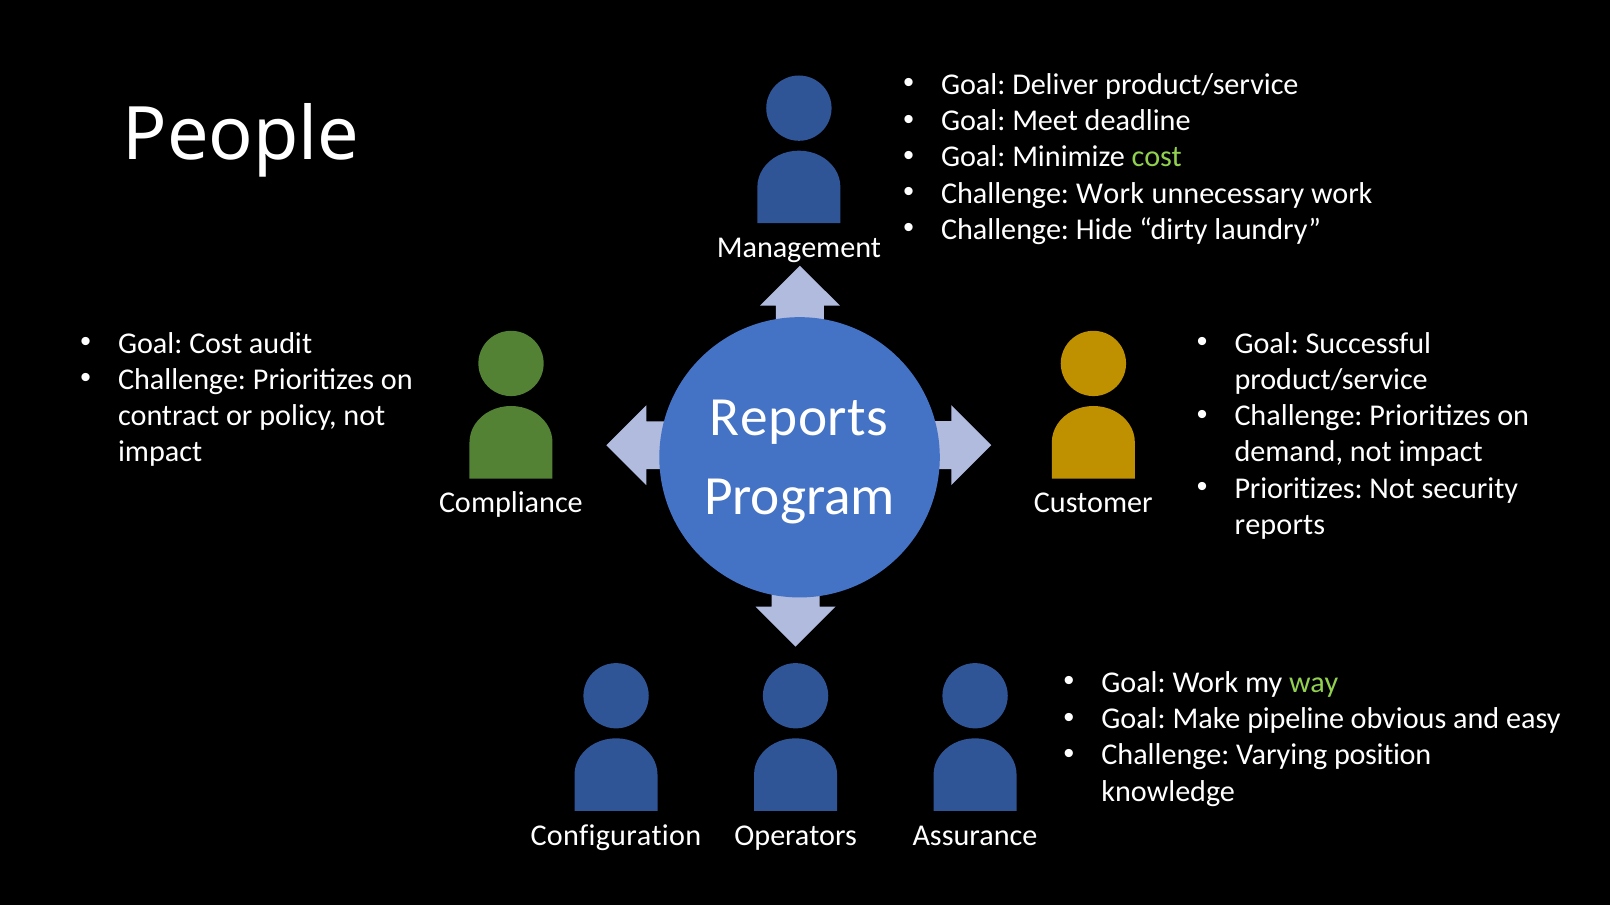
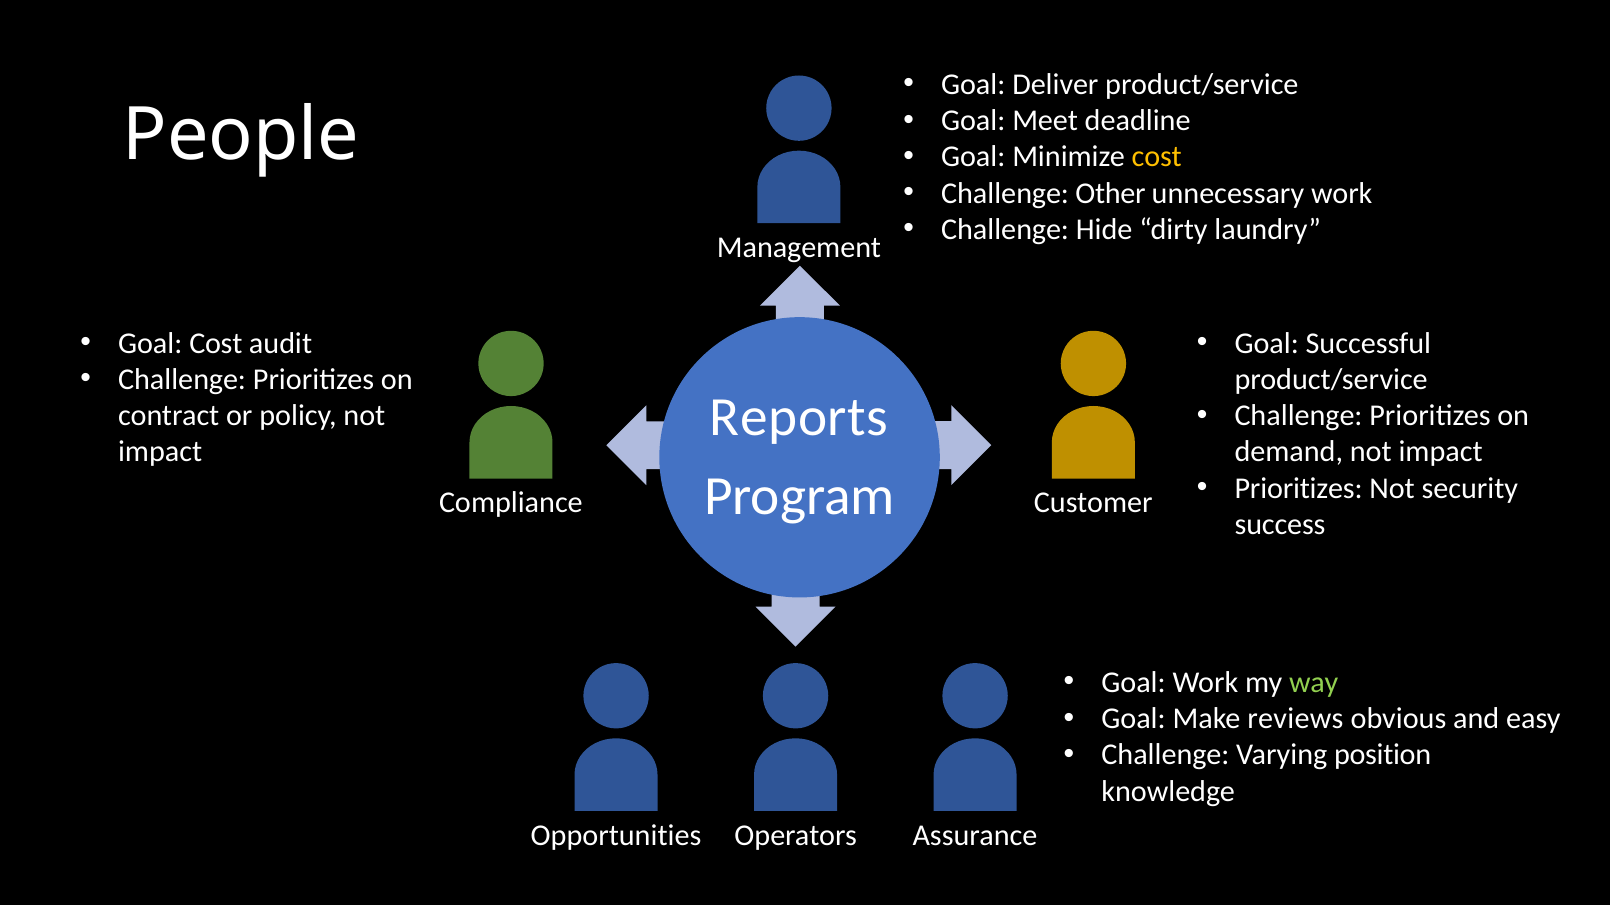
cost colour: light green -> yellow (1157, 157)
Challenge Work: Work -> Other (1110, 193)
reports: reports -> success (1280, 525)
pipeline: pipeline -> reviews (1295, 719)
Configuration: Configuration -> Opportunities (616, 836)
